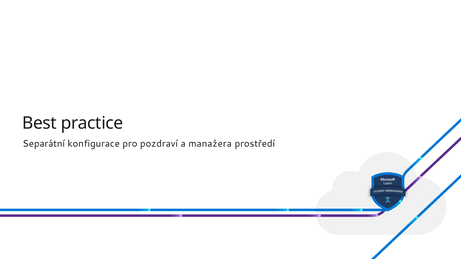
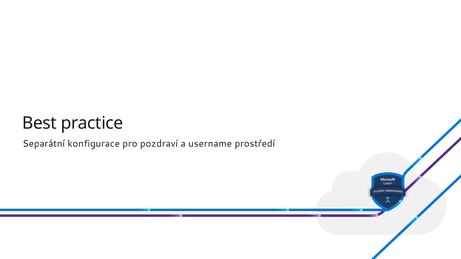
manažera: manažera -> username (210, 144)
